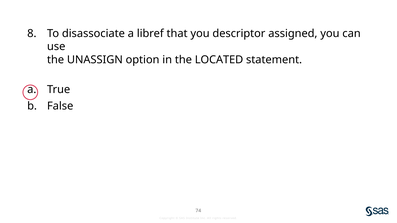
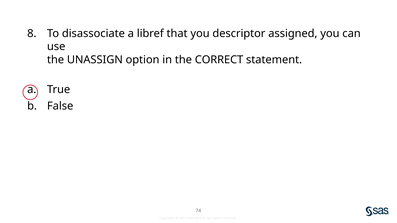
LOCATED: LOCATED -> CORRECT (219, 60)
